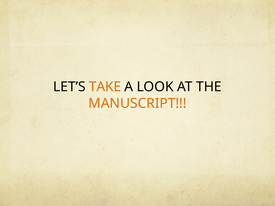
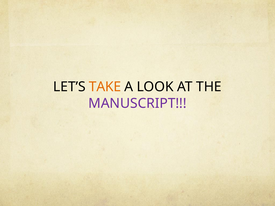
MANUSCRIPT colour: orange -> purple (137, 103)
